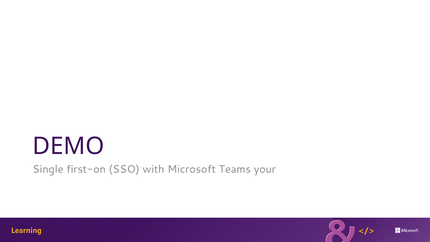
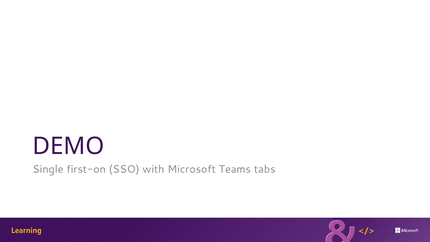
your: your -> tabs (265, 169)
